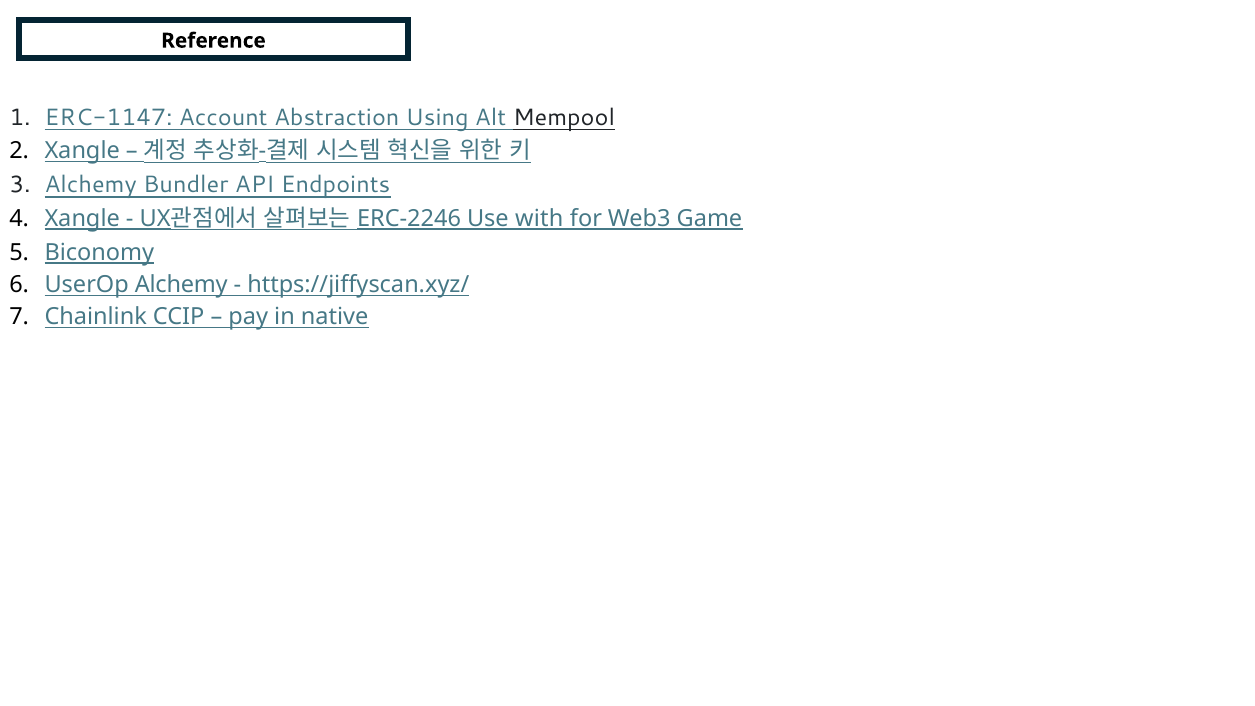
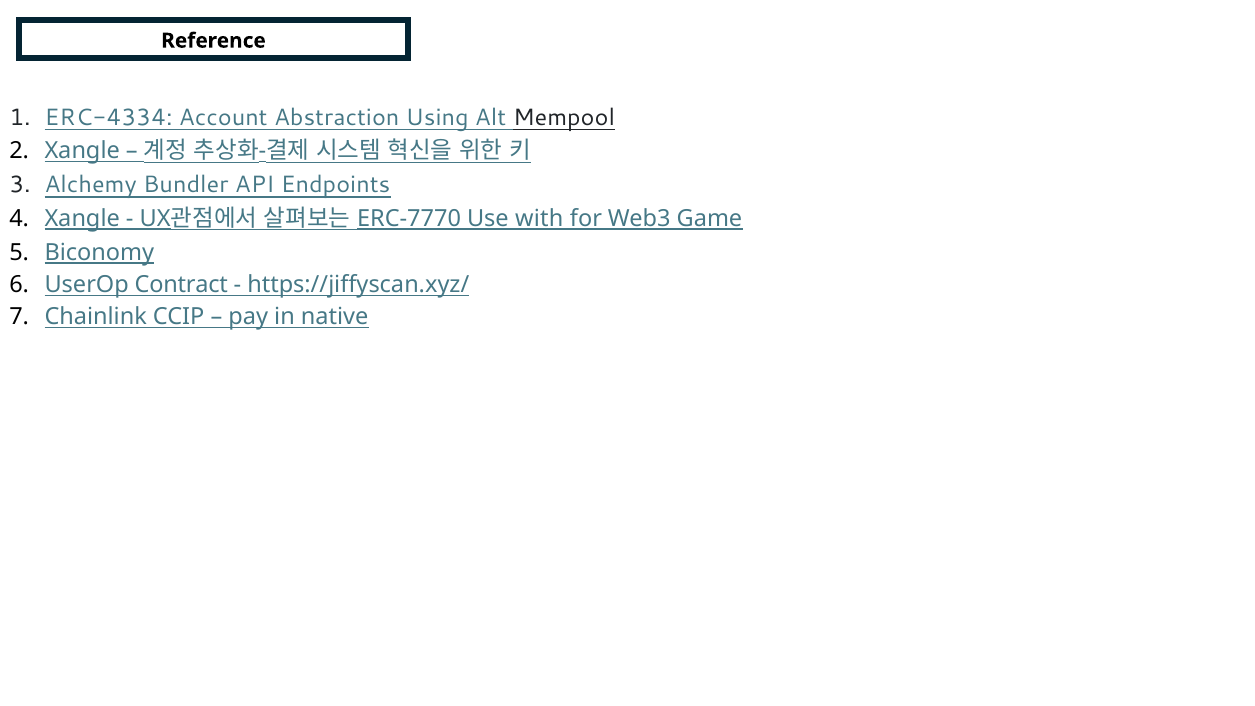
ERC-1147: ERC-1147 -> ERC-4334 (109, 118)
ERC-2246: ERC-2246 -> ERC-7770 (409, 218)
UserOp Alchemy: Alchemy -> Contract (181, 284)
